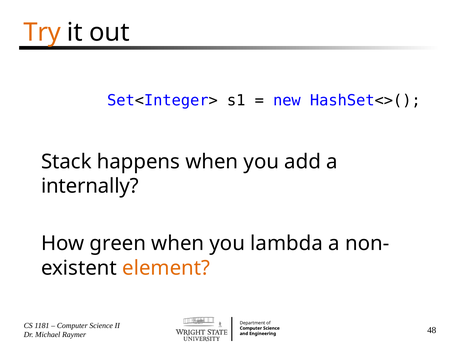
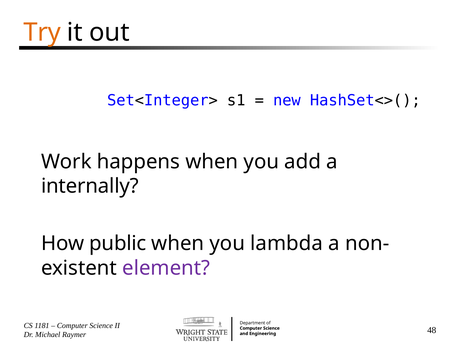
Stack: Stack -> Work (66, 162)
green: green -> public (118, 243)
element colour: orange -> purple (166, 268)
